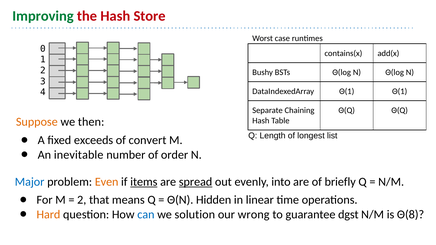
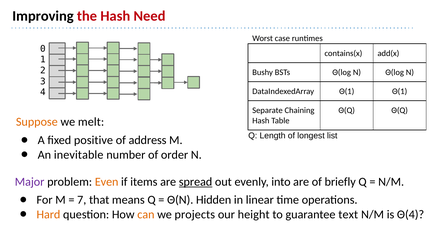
Improving colour: green -> black (43, 16)
Store: Store -> Need (149, 16)
then: then -> melt (91, 122)
exceeds: exceeds -> positive (93, 140)
convert: convert -> address (148, 140)
Major colour: blue -> purple (30, 182)
items underline: present -> none (144, 182)
2: 2 -> 7 (82, 200)
can colour: blue -> orange (146, 215)
solution: solution -> projects (195, 215)
wrong: wrong -> height (254, 215)
dgst: dgst -> text (348, 215)
Θ(8: Θ(8 -> Θ(4 (411, 215)
